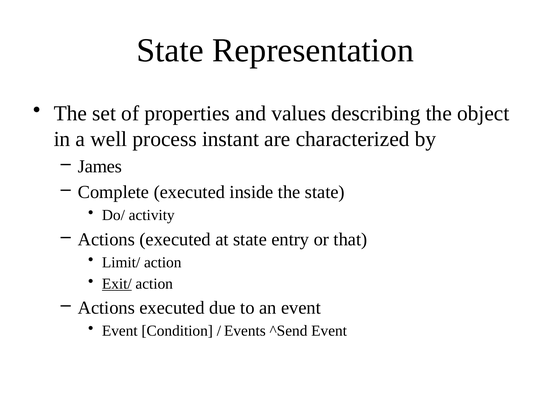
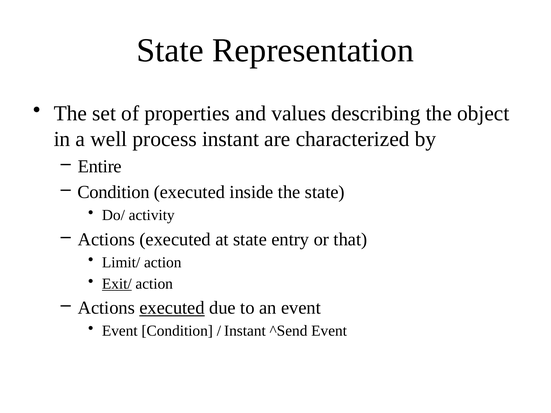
James: James -> Entire (100, 167)
Complete: Complete -> Condition (114, 192)
executed underline: none -> present (172, 308)
Events: Events -> Instant (245, 331)
